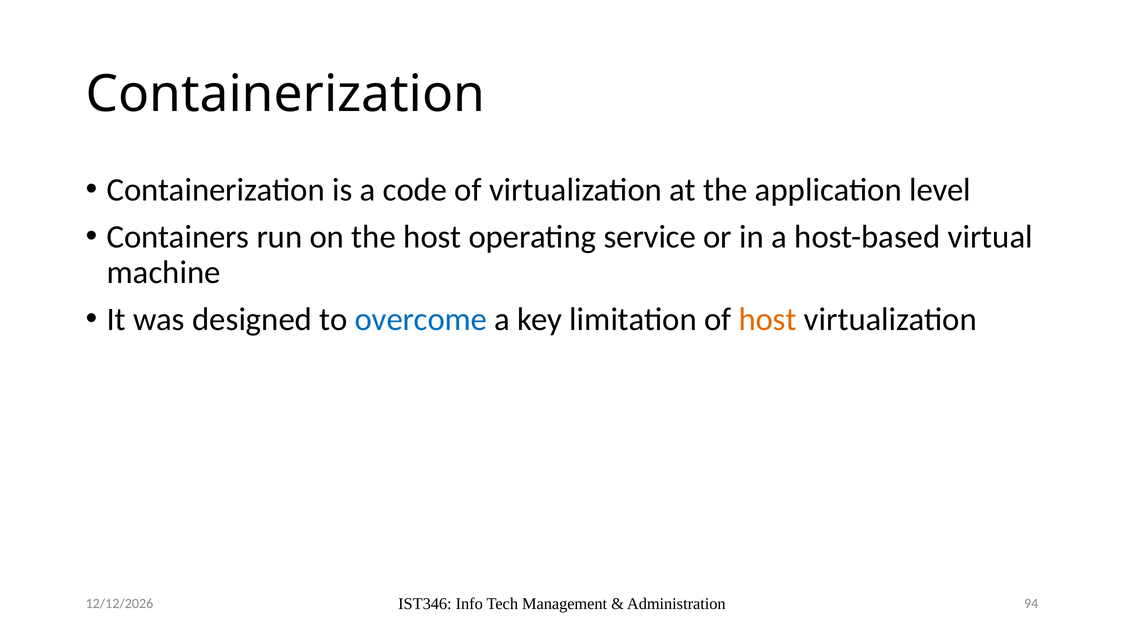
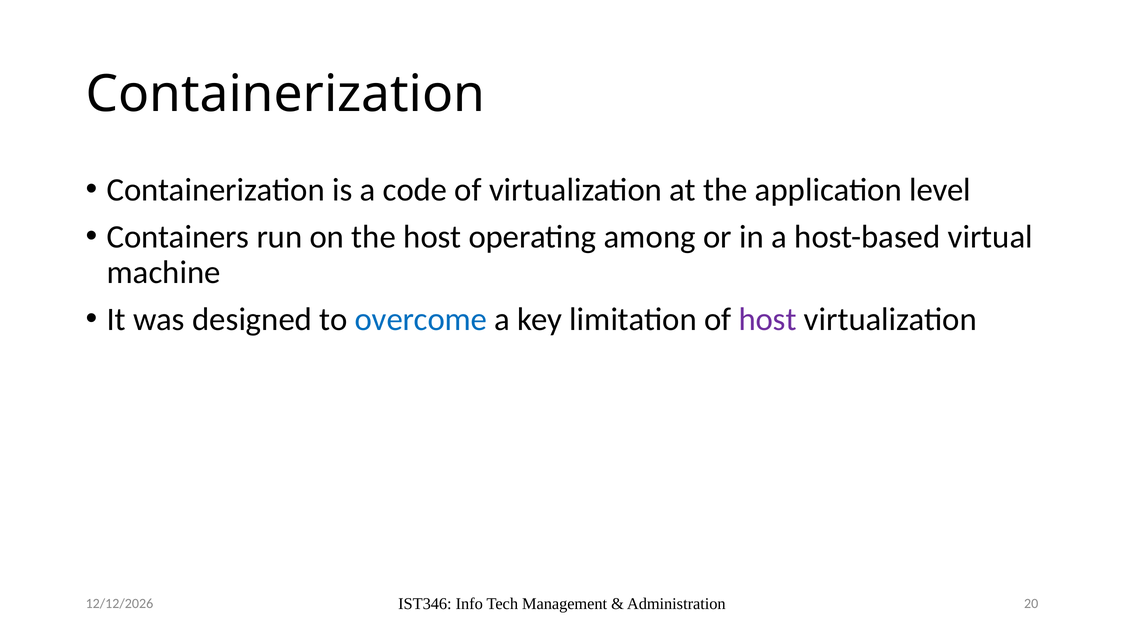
service: service -> among (650, 237)
host colour: orange -> purple (768, 319)
94: 94 -> 20 (1031, 604)
